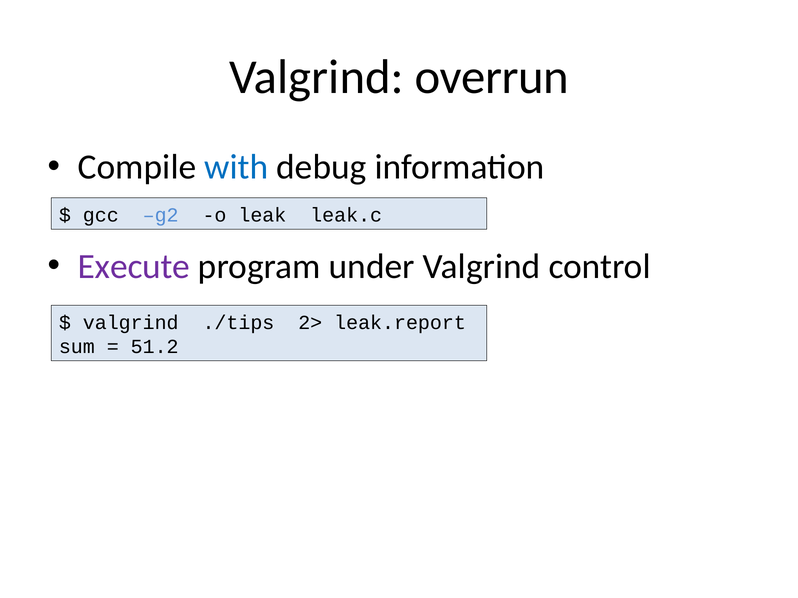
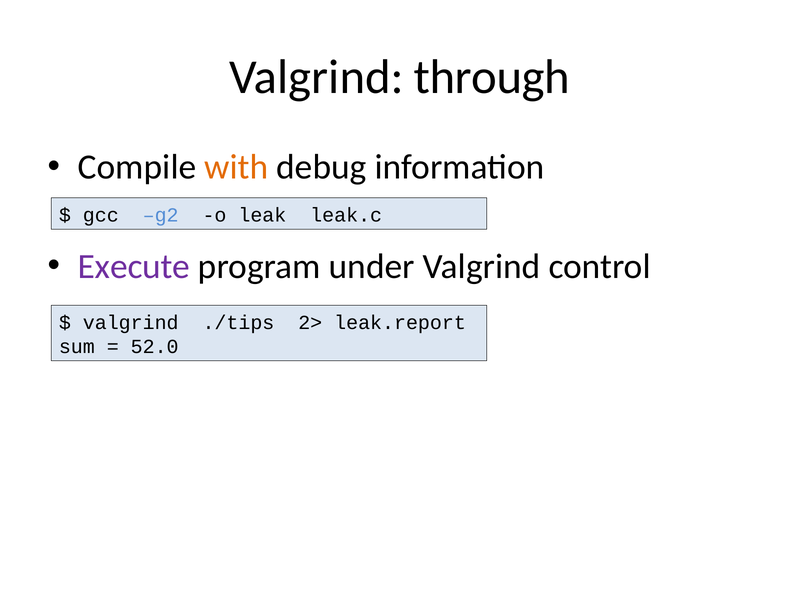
overrun: overrun -> through (492, 77)
with colour: blue -> orange (236, 167)
51.2: 51.2 -> 52.0 (155, 347)
